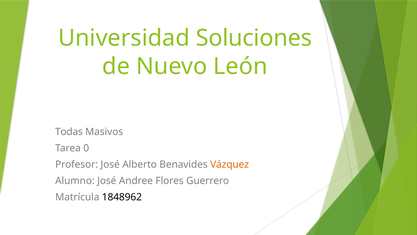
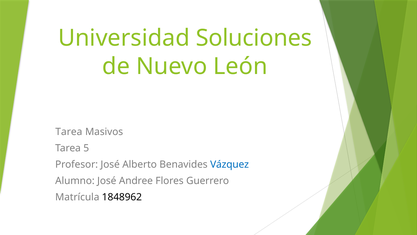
Todas: Todas -> Tarea (69, 131)
0: 0 -> 5 (86, 148)
Vázquez colour: orange -> blue (230, 164)
